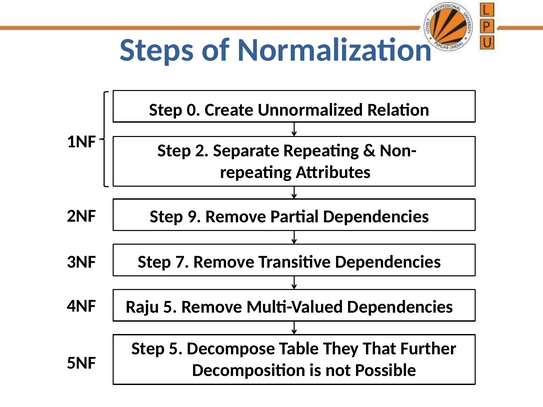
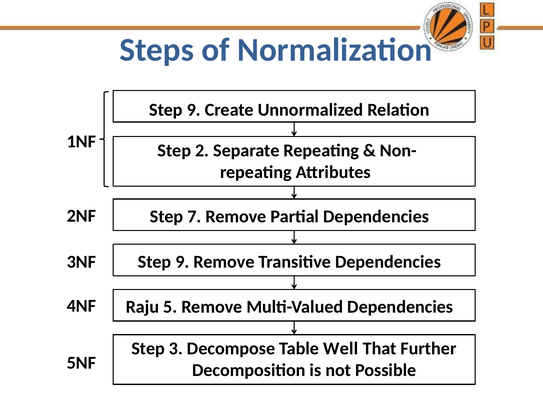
0: 0 -> 9 (194, 110)
9: 9 -> 7 (194, 217)
7: 7 -> 9 (182, 262)
Step 5: 5 -> 3 (176, 349)
They: They -> Well (341, 349)
